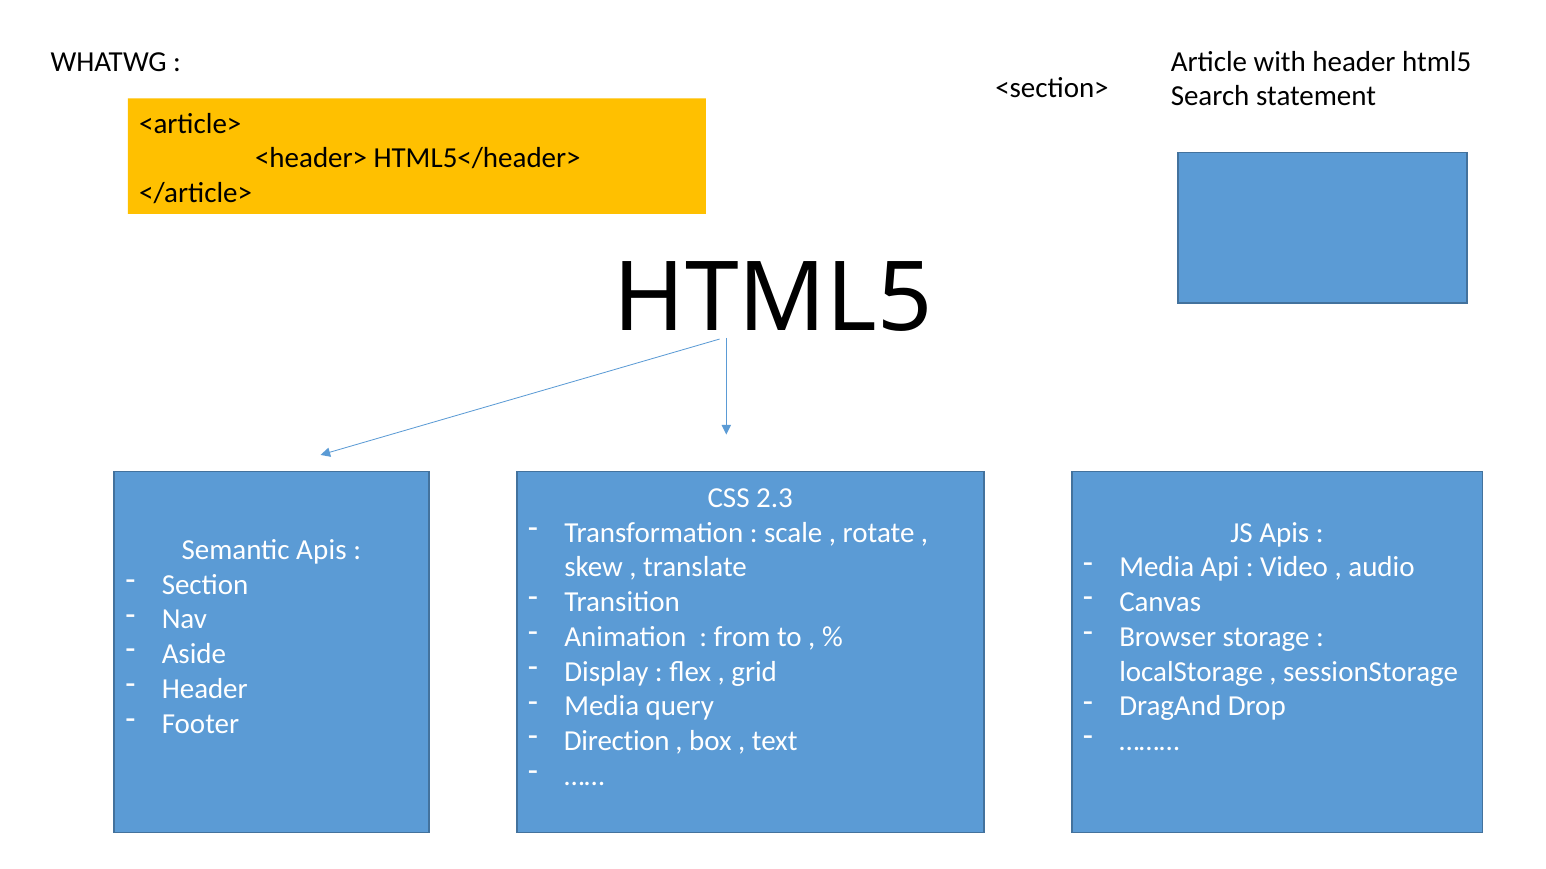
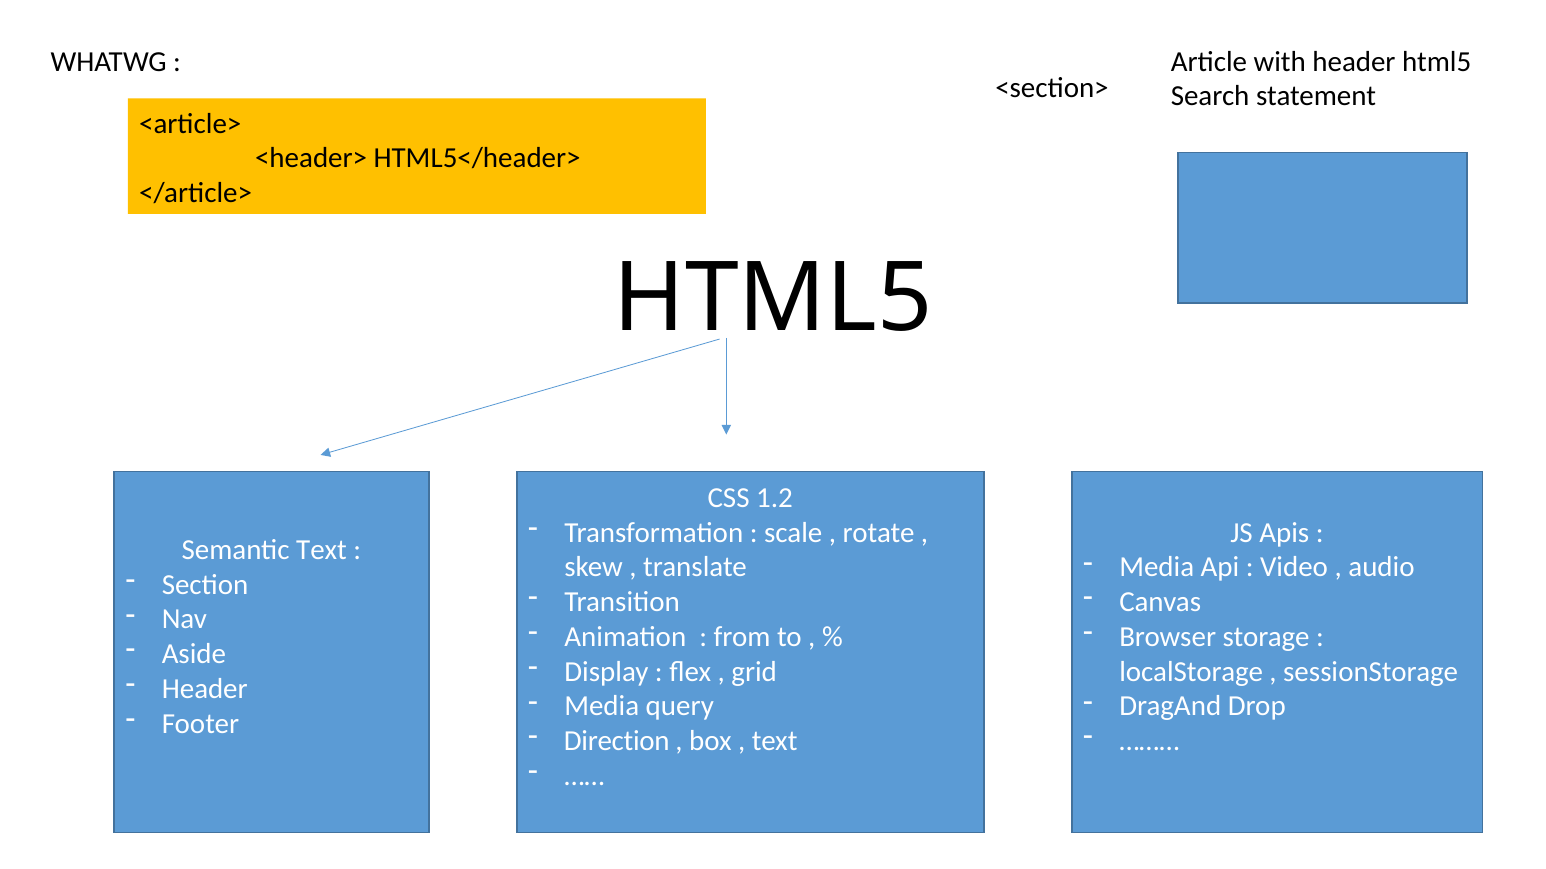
2.3: 2.3 -> 1.2 (774, 498)
Semantic Apis: Apis -> Text (322, 550)
